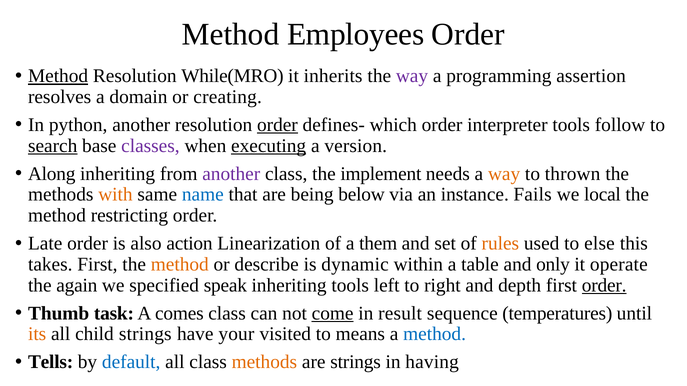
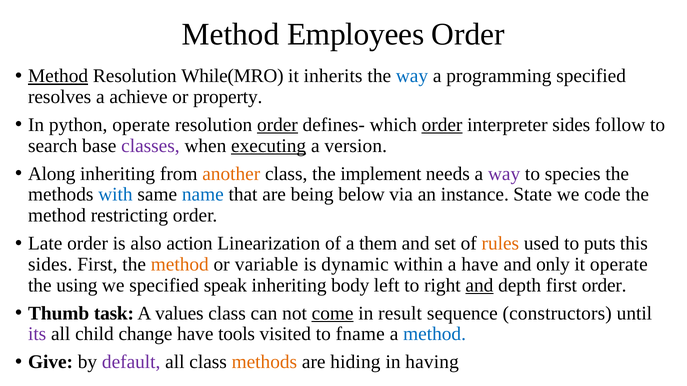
way colour: purple -> blue (412, 76)
programming assertion: assertion -> specified (591, 76)
domain: domain -> achieve (139, 97)
creating: creating -> property (228, 97)
python another: another -> operate (141, 125)
order underline: none -> present (442, 125)
interpreter tools: tools -> sides (571, 125)
search underline: present -> none (53, 146)
another colour: purple -> orange (231, 174)
way colour: orange -> purple (504, 174)
thrown: thrown -> species (573, 174)
with colour: orange -> blue (115, 195)
Fails: Fails -> State (533, 195)
local: local -> code (602, 195)
else: else -> puts (600, 244)
takes: takes -> sides (50, 265)
describe: describe -> variable (267, 265)
a table: table -> have (480, 265)
again: again -> using (77, 286)
inheriting tools: tools -> body (350, 286)
and underline: none -> present (479, 286)
order underline: present -> none (604, 286)
comes: comes -> values (179, 314)
temperatures: temperatures -> constructors (557, 314)
its colour: orange -> purple (37, 334)
child strings: strings -> change (145, 334)
your: your -> tools (237, 334)
means: means -> fname (360, 334)
Tells: Tells -> Give (51, 363)
default colour: blue -> purple (131, 363)
are strings: strings -> hiding (355, 363)
